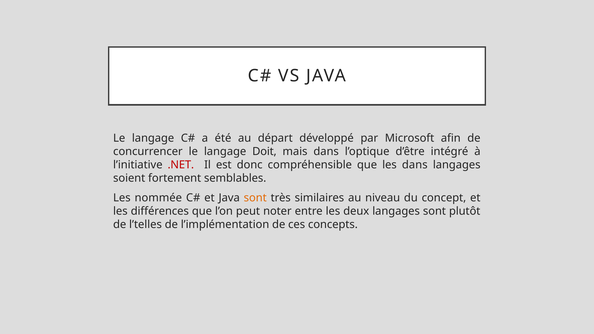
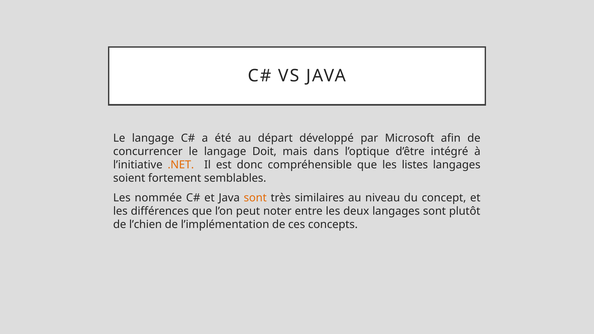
.NET colour: red -> orange (181, 165)
les dans: dans -> listes (415, 165)
l’telles: l’telles -> l’chien (146, 225)
